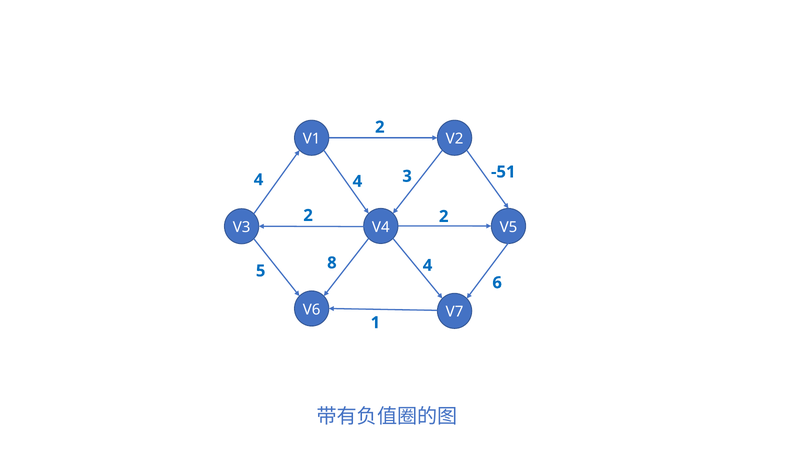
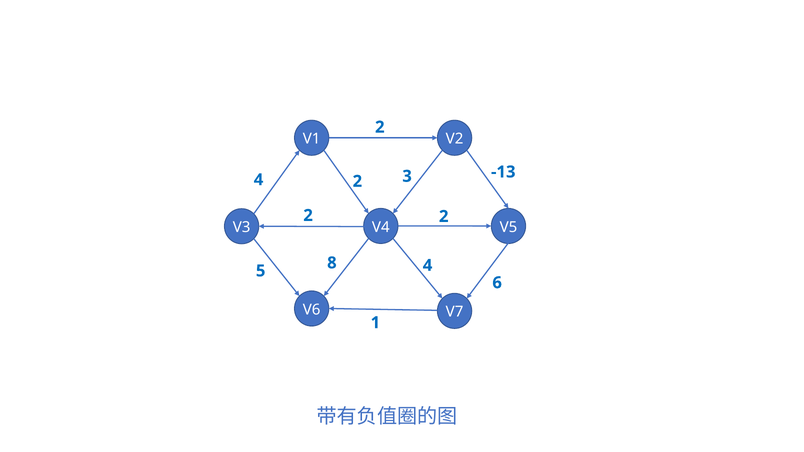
-51: -51 -> -13 (503, 172)
4: 4 -> 2 (357, 181)
